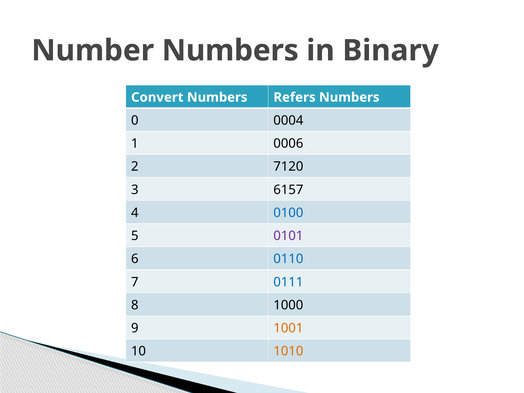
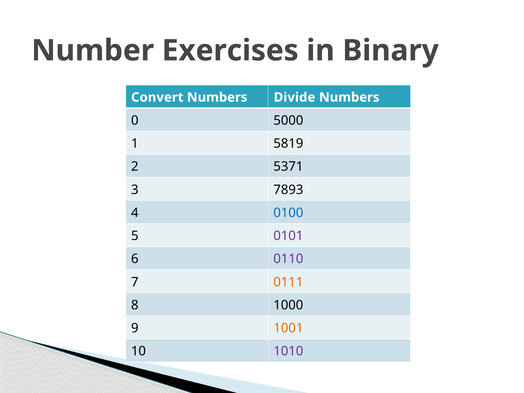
Number Numbers: Numbers -> Exercises (230, 51)
Refers: Refers -> Divide (294, 97)
0004: 0004 -> 5000 (288, 120)
0006: 0006 -> 5819 (288, 144)
7120: 7120 -> 5371 (288, 167)
6157: 6157 -> 7893 (288, 190)
0110 colour: blue -> purple (288, 259)
0111 colour: blue -> orange (288, 282)
1010 colour: orange -> purple (288, 351)
